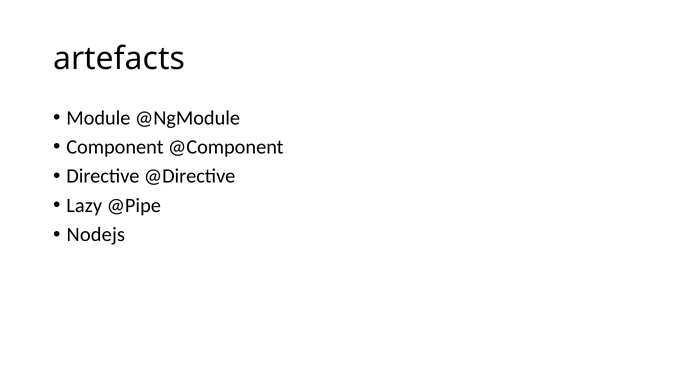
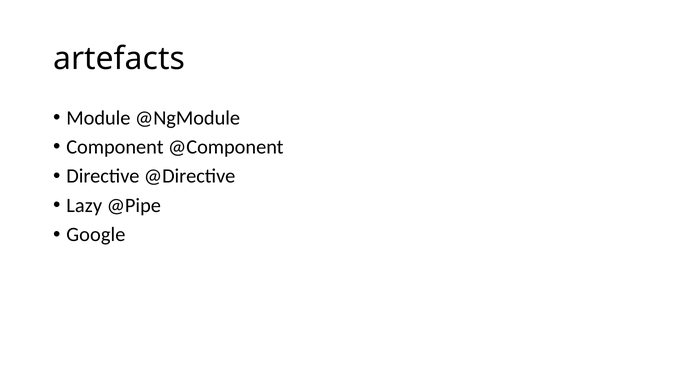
Nodejs: Nodejs -> Google (96, 235)
